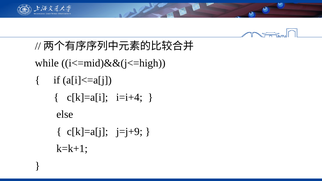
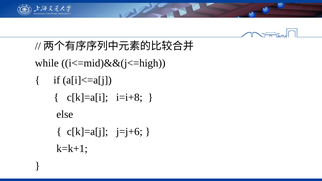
i=i+4: i=i+4 -> i=i+8 (129, 97)
j=j+9: j=j+9 -> j=j+6 (129, 132)
